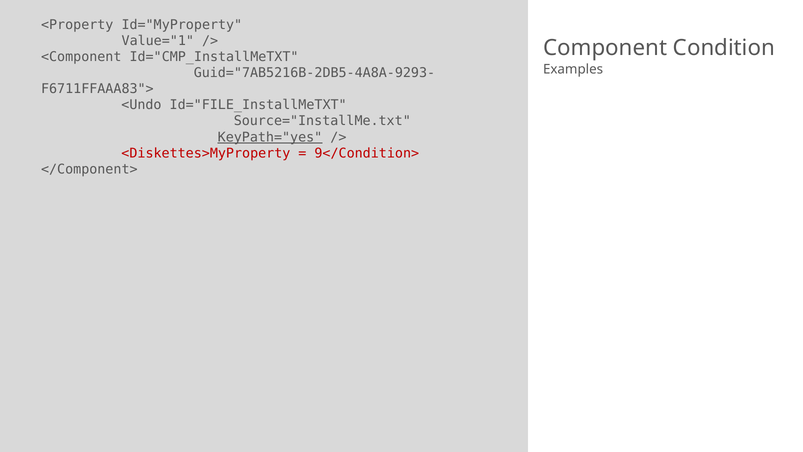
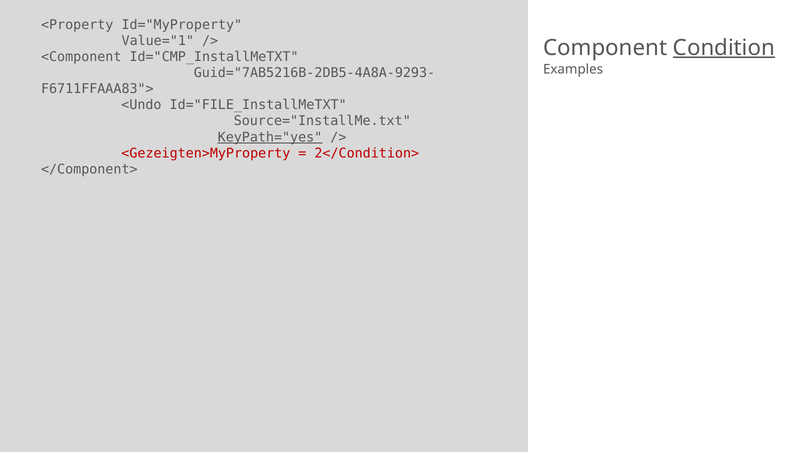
Condition underline: none -> present (724, 48)
<Diskettes>MyProperty: <Diskettes>MyProperty -> <Gezeigten>MyProperty (206, 153)
9</Condition>: 9</Condition> -> 2</Condition> (367, 153)
